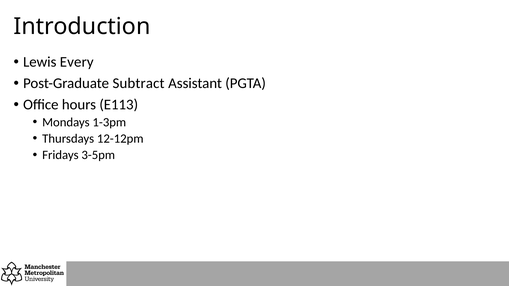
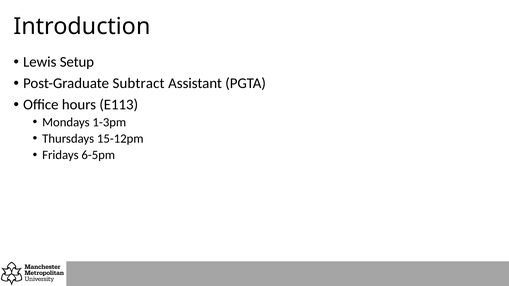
Every: Every -> Setup (77, 62)
12-12pm: 12-12pm -> 15-12pm (120, 139)
3-5pm: 3-5pm -> 6-5pm (98, 155)
